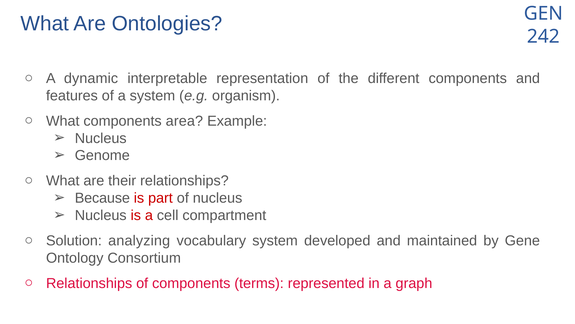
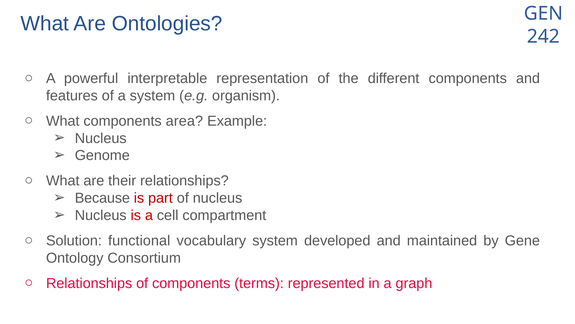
dynamic: dynamic -> powerful (91, 78)
analyzing: analyzing -> functional (139, 240)
